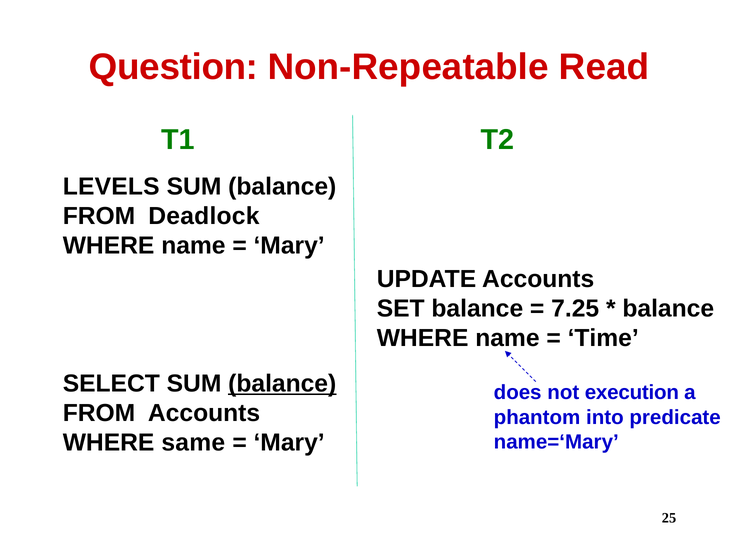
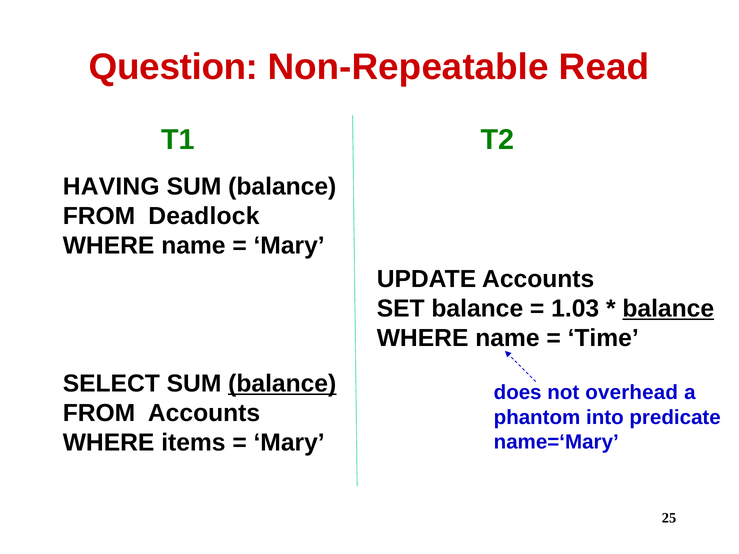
LEVELS: LEVELS -> HAVING (111, 187)
7.25: 7.25 -> 1.03 (575, 309)
balance underline: none -> present (668, 309)
execution: execution -> overhead (632, 393)
same: same -> items (193, 443)
